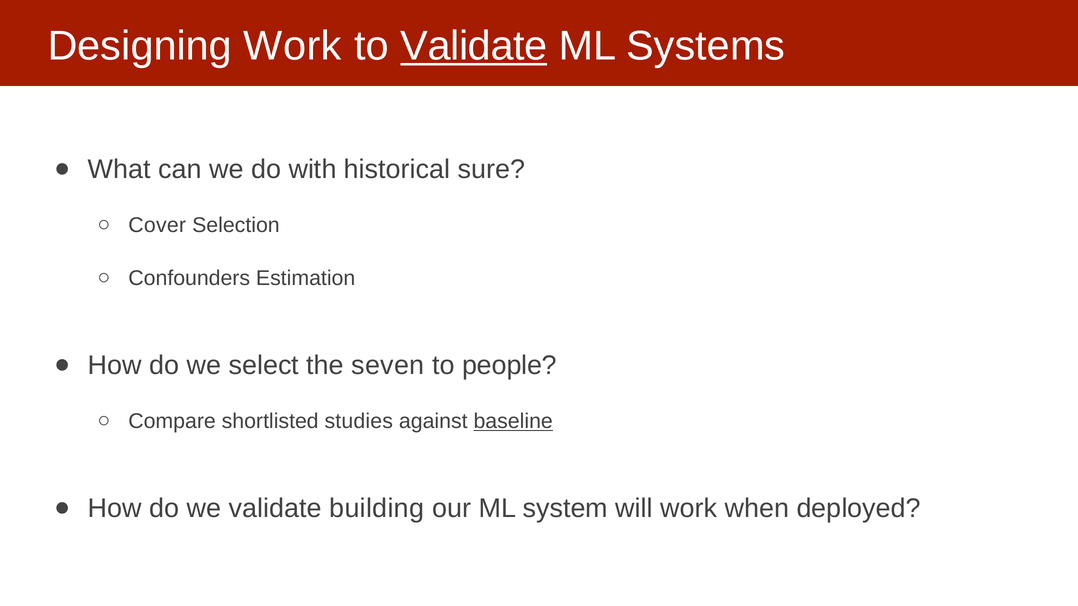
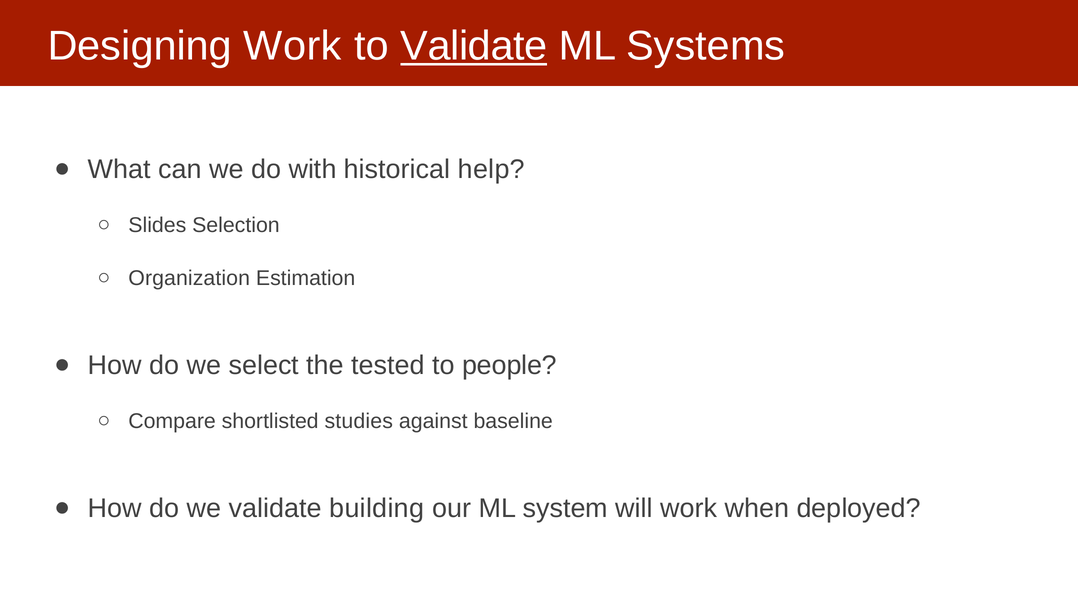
sure: sure -> help (491, 170)
Cover: Cover -> Slides (157, 226)
Confounders: Confounders -> Organization (189, 279)
seven: seven -> tested (388, 366)
baseline underline: present -> none (513, 422)
